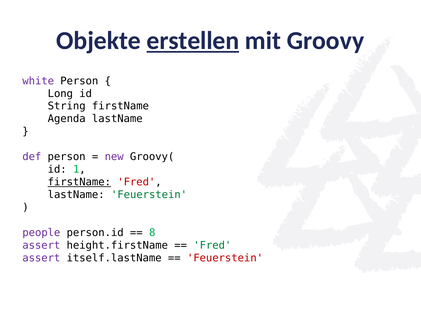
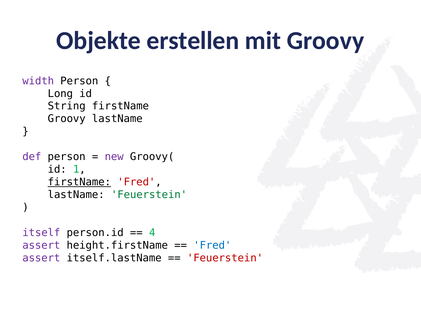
erstellen underline: present -> none (193, 41)
white: white -> width (38, 81)
Agenda: Agenda -> Groovy (67, 119)
people: people -> itself (41, 232)
8: 8 -> 4 (152, 232)
Fred colour: green -> blue (212, 245)
